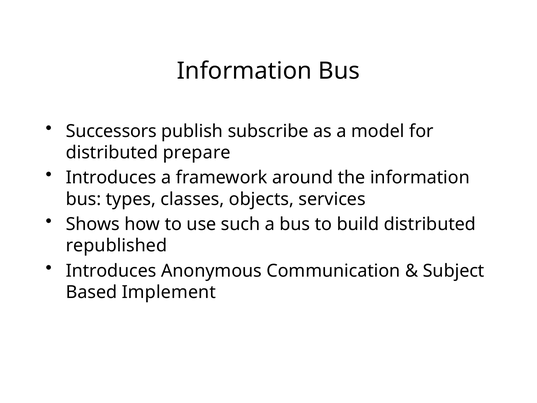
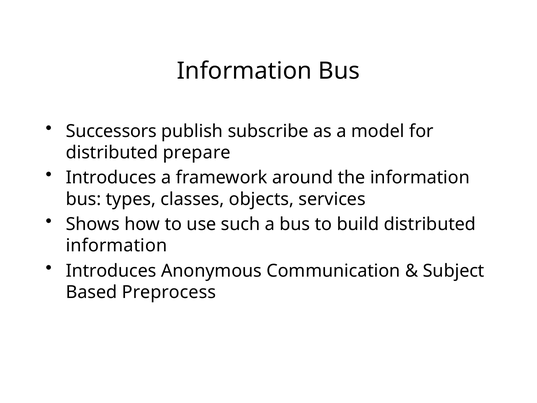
republished: republished -> information (116, 246)
Implement: Implement -> Preprocess (169, 292)
